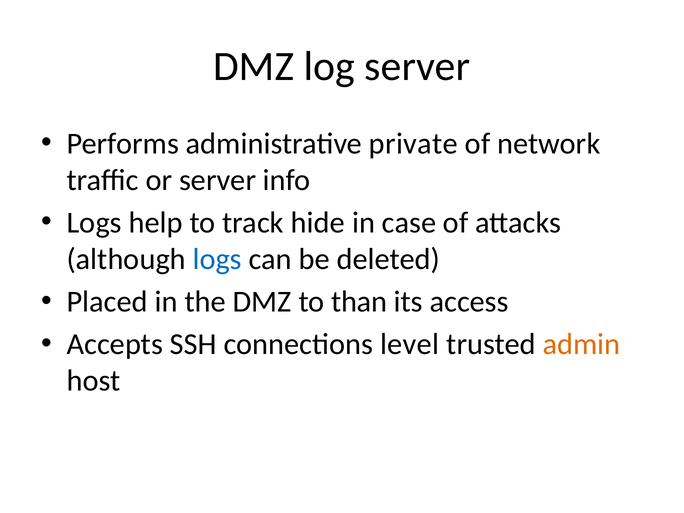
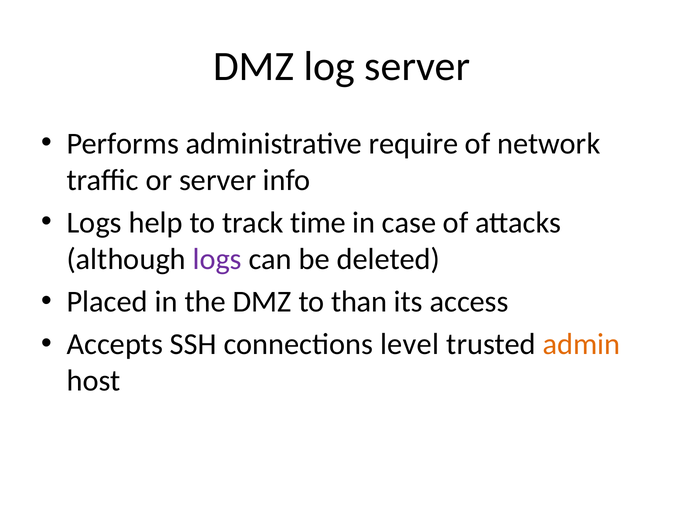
private: private -> require (414, 143)
hide: hide -> time (318, 223)
logs colour: blue -> purple (217, 259)
